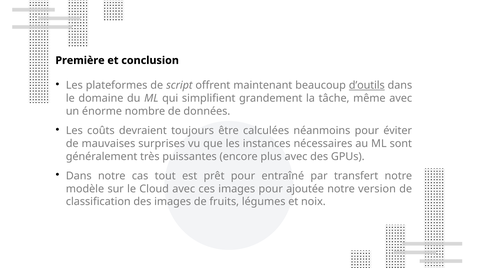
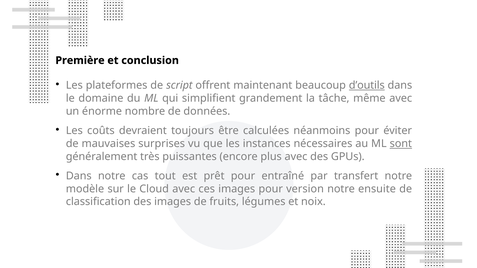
sont underline: none -> present (401, 144)
ajoutée: ajoutée -> version (305, 189)
version: version -> ensuite (377, 189)
